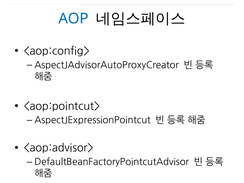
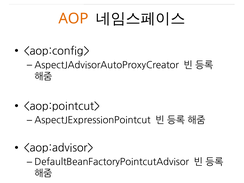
AOP colour: blue -> orange (74, 19)
